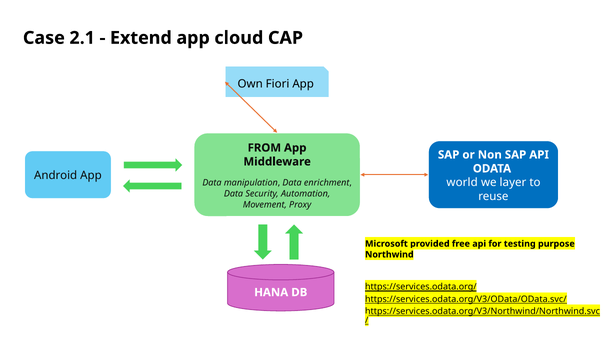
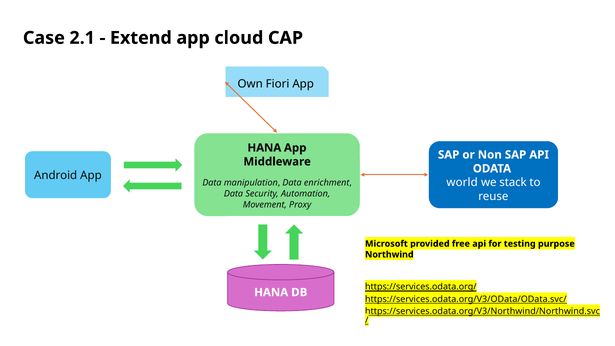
FROM: FROM -> HANA (264, 148)
layer: layer -> stack (513, 182)
